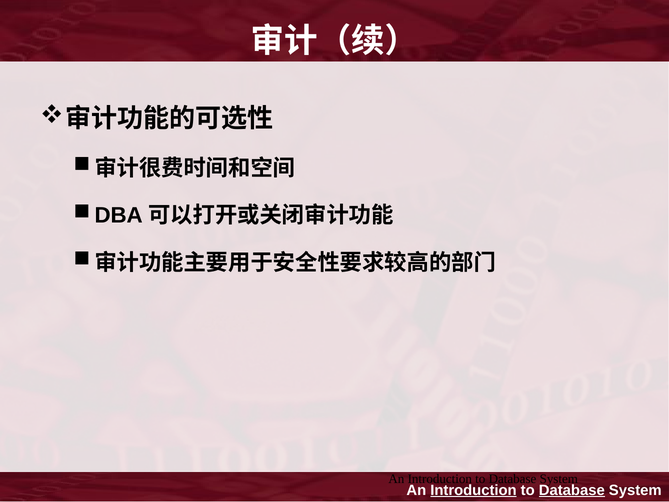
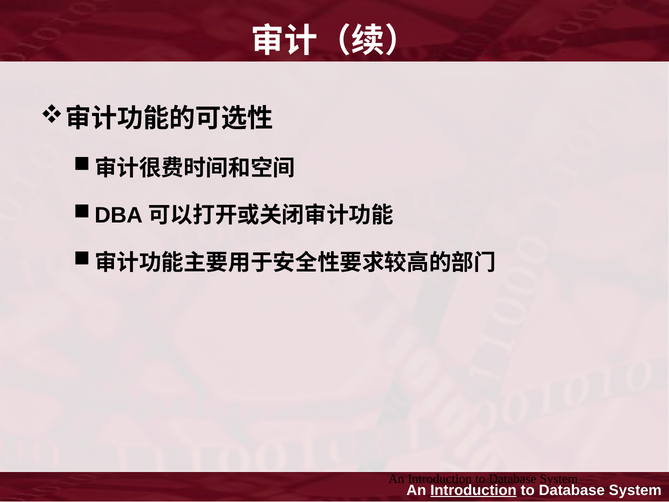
Database underline: present -> none (572, 490)
